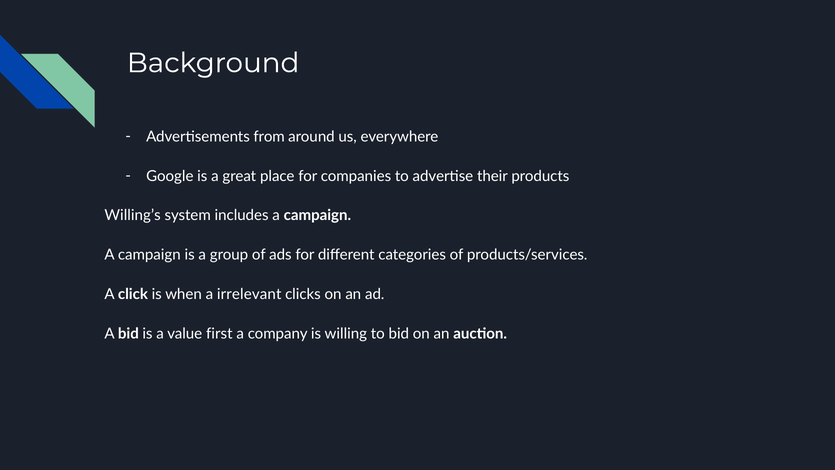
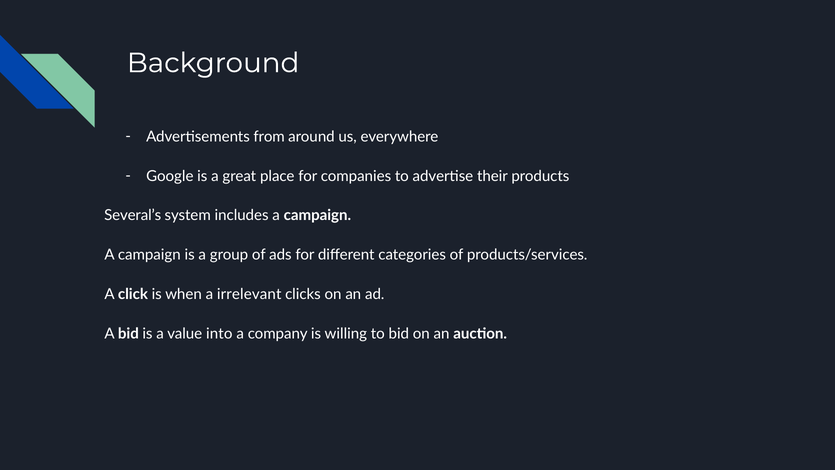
Willing’s: Willing’s -> Several’s (133, 215)
first: first -> into (219, 333)
